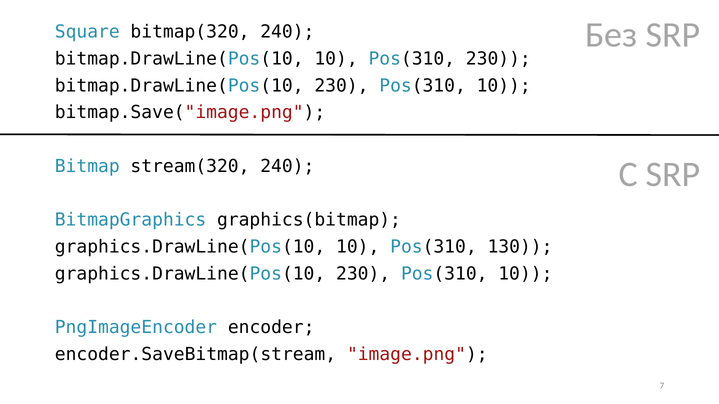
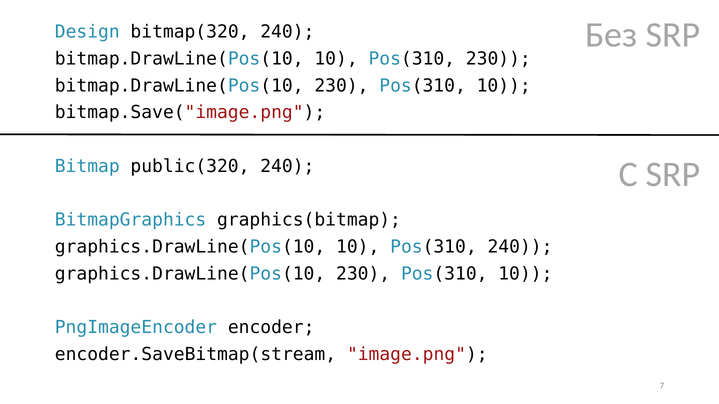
Square: Square -> Design (87, 32)
stream(320: stream(320 -> public(320 (190, 166)
Pos(310 130: 130 -> 240 (520, 247)
